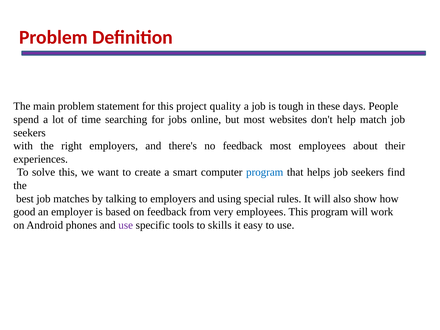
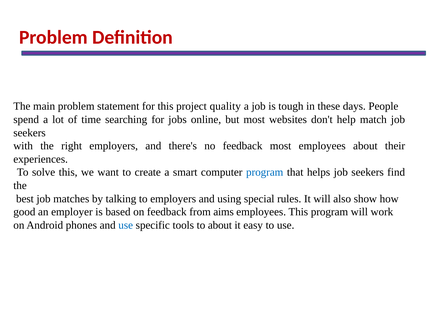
very: very -> aims (224, 212)
use colour: purple -> blue (126, 225)
to skills: skills -> about (220, 225)
